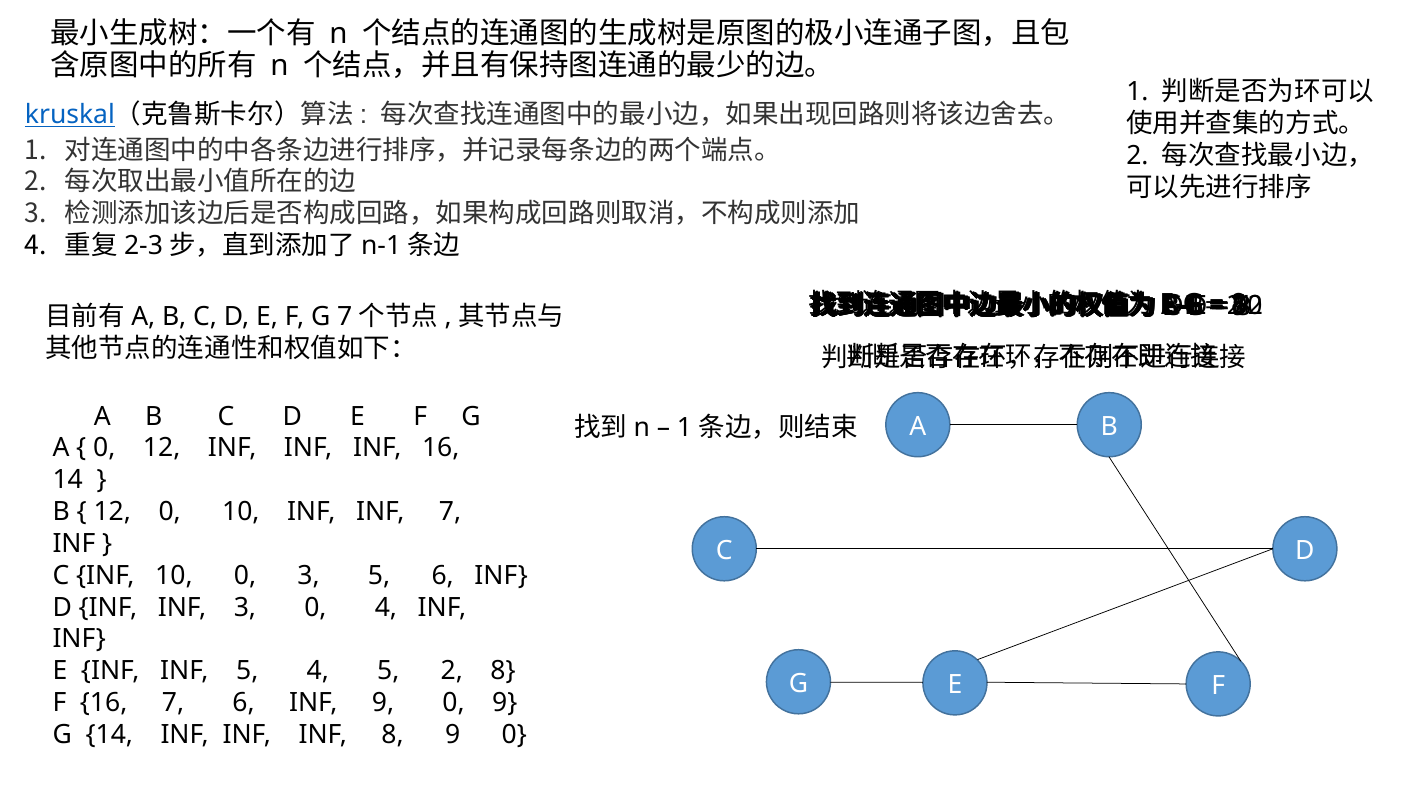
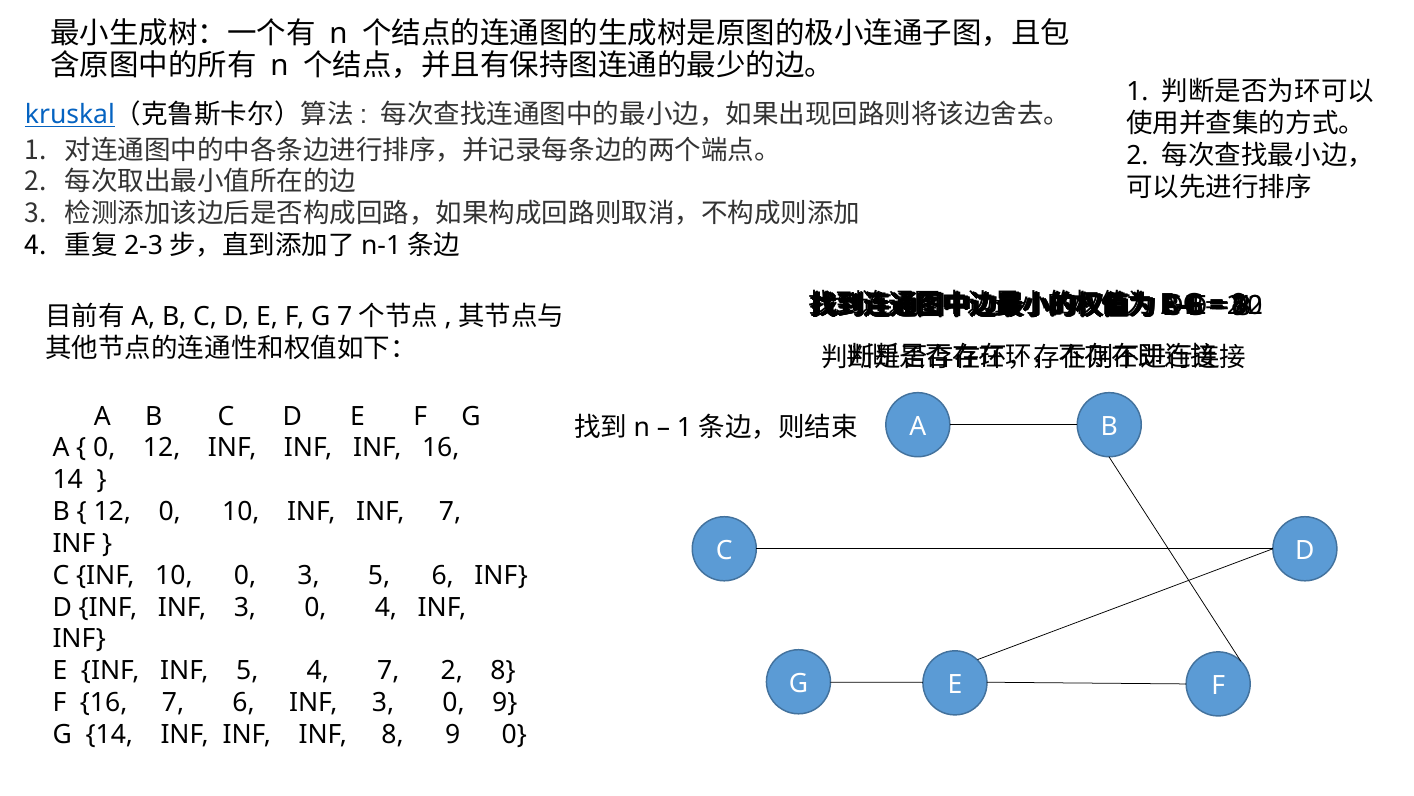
4 5: 5 -> 7 (388, 671)
6 INF 9: 9 -> 3 (383, 702)
